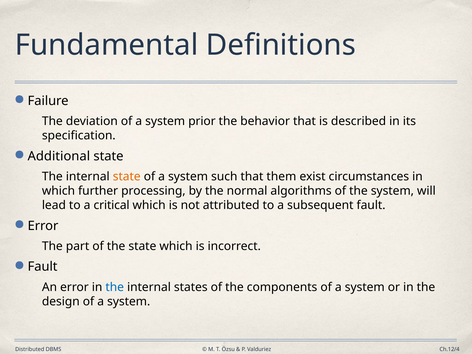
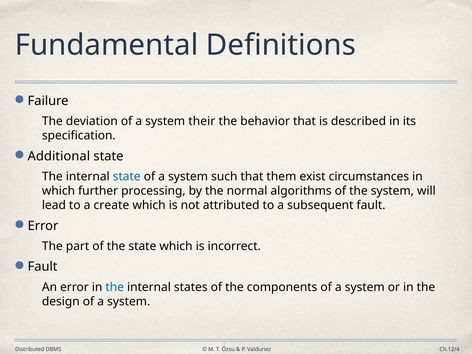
prior: prior -> their (202, 121)
state colour: orange -> blue (127, 177)
critical: critical -> create (111, 205)
